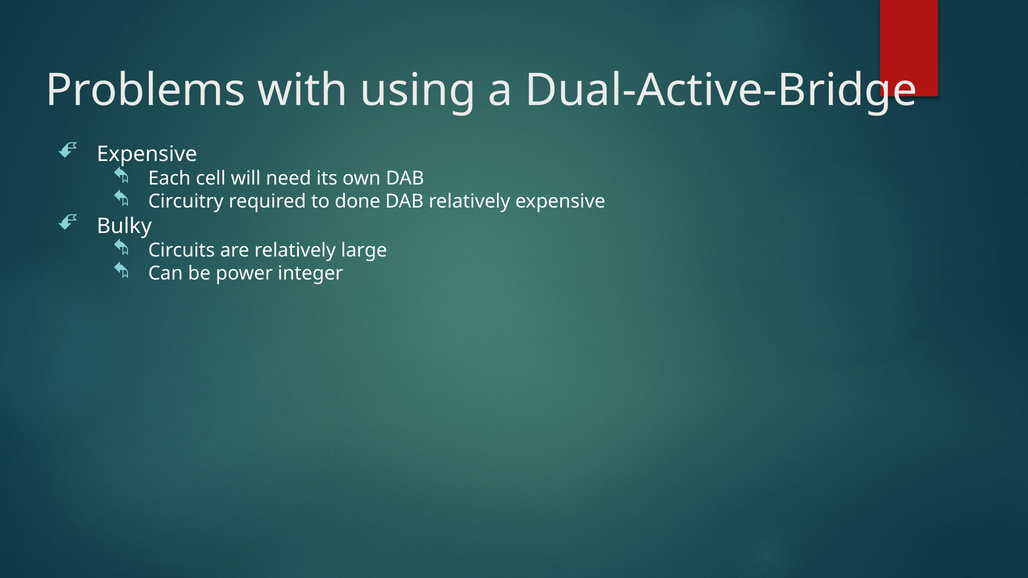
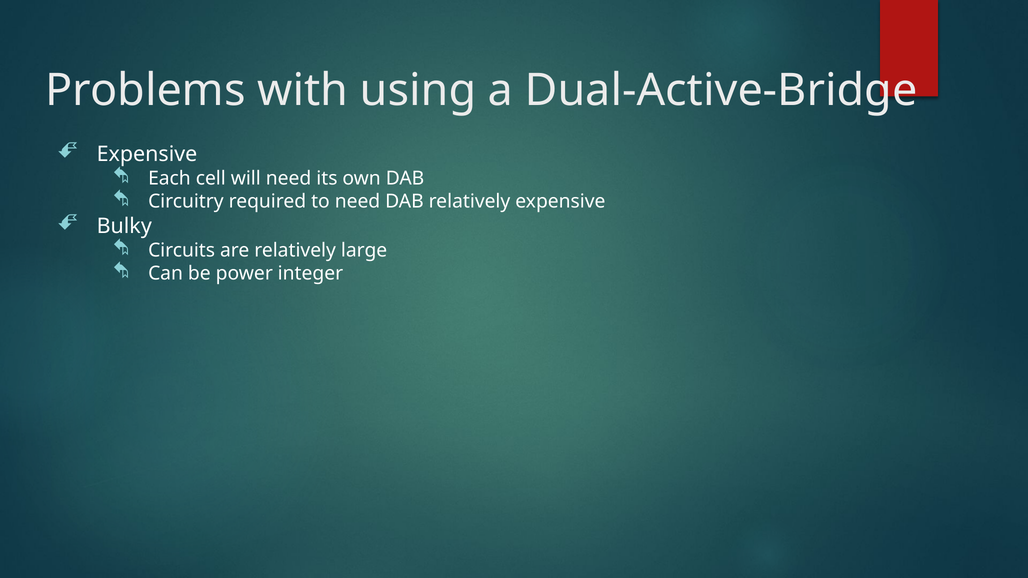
to done: done -> need (357, 202)
